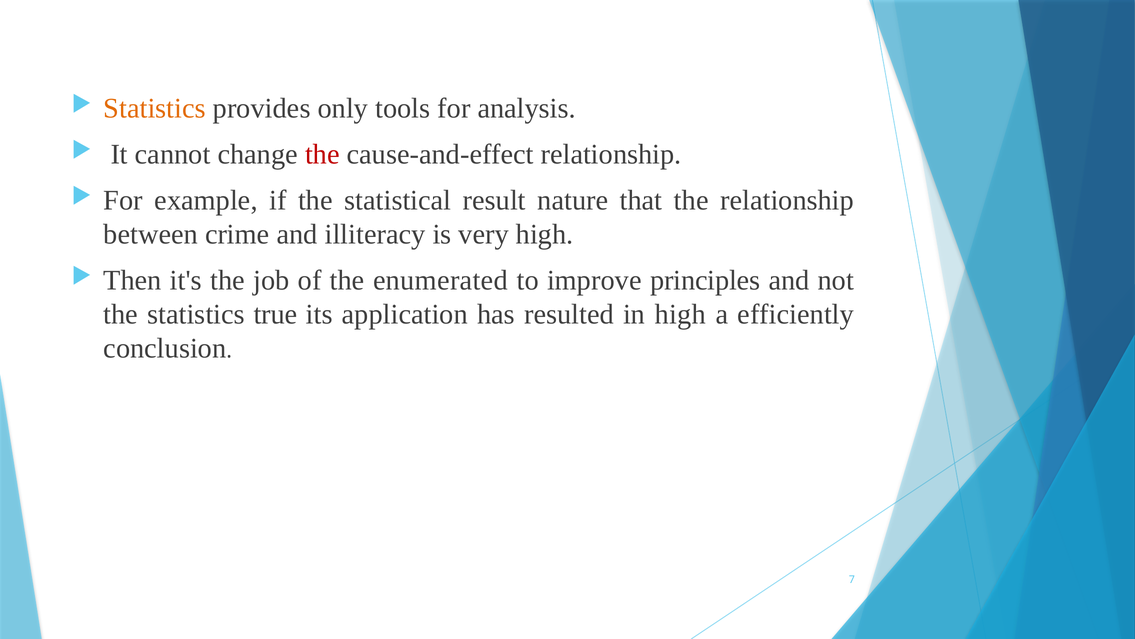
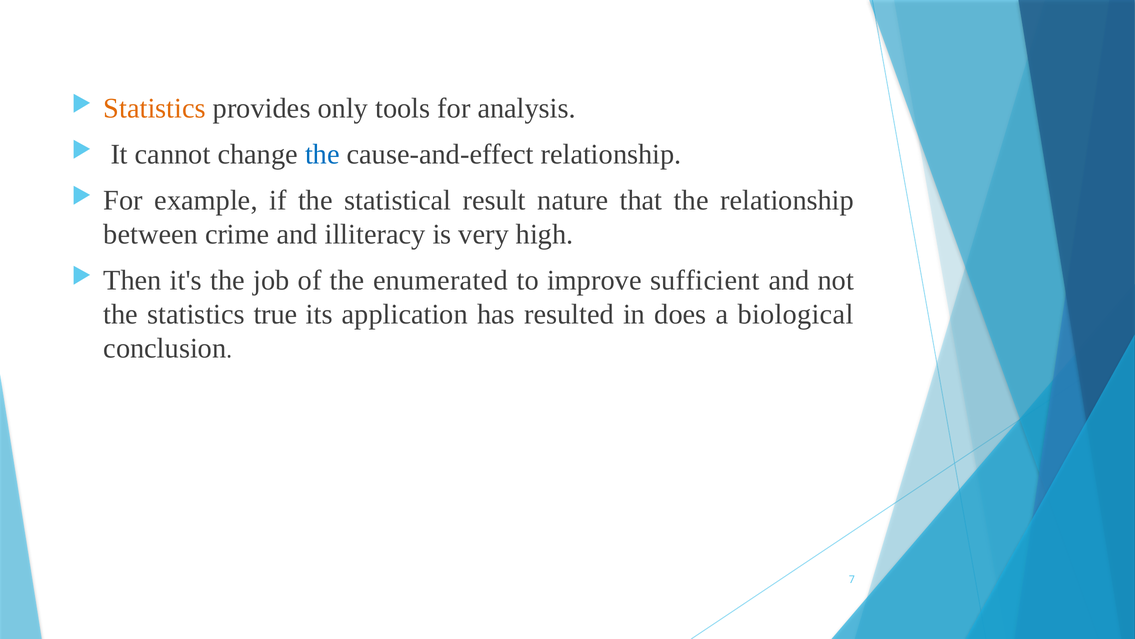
the colour: red -> blue (322, 154)
principles: principles -> sufficient (705, 280)
in high: high -> does (680, 314)
efficiently: efficiently -> biological (796, 314)
